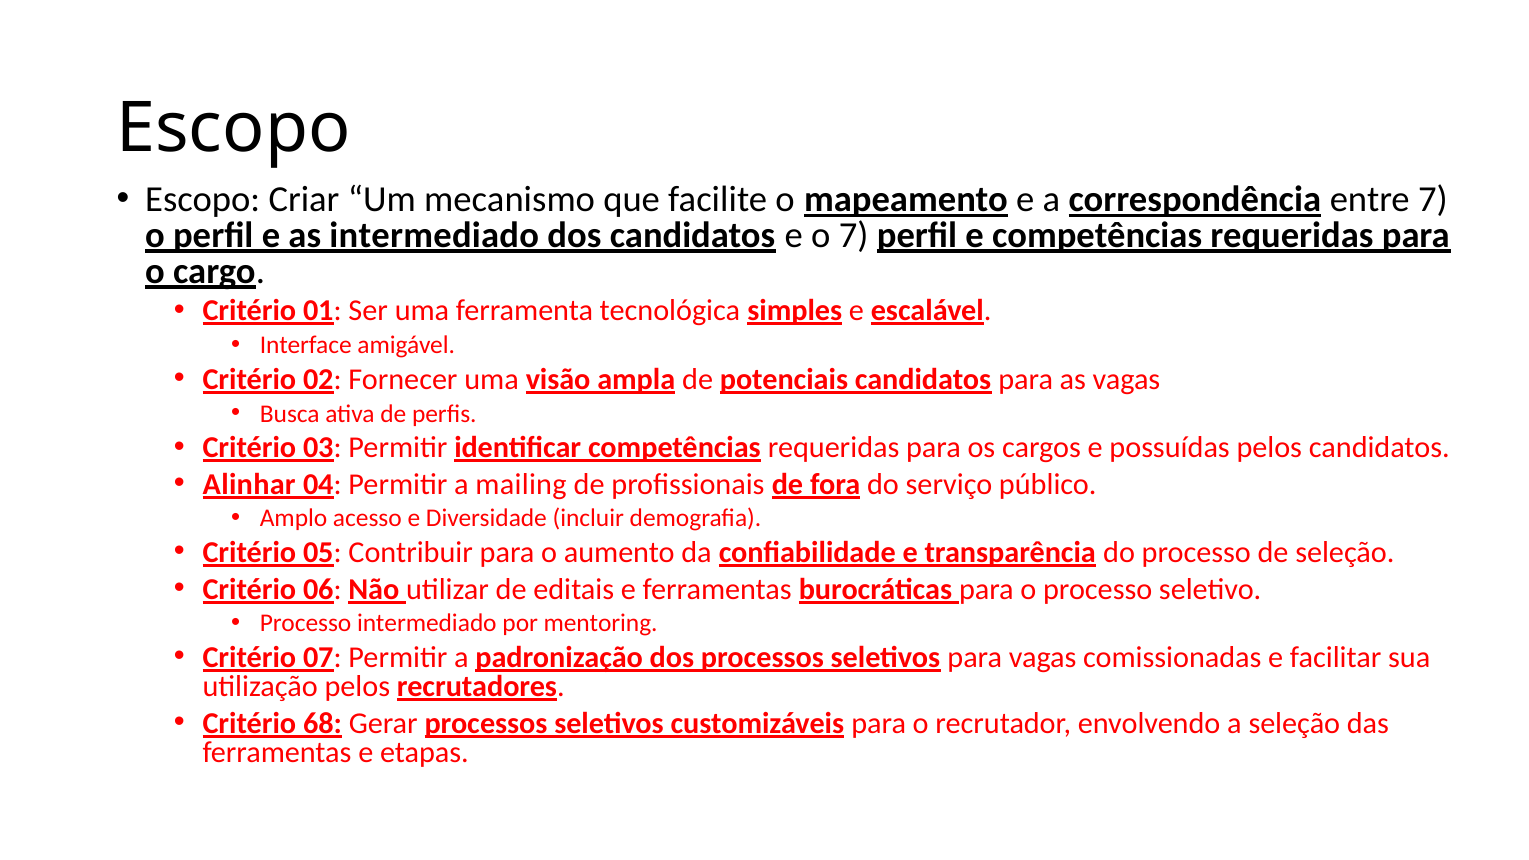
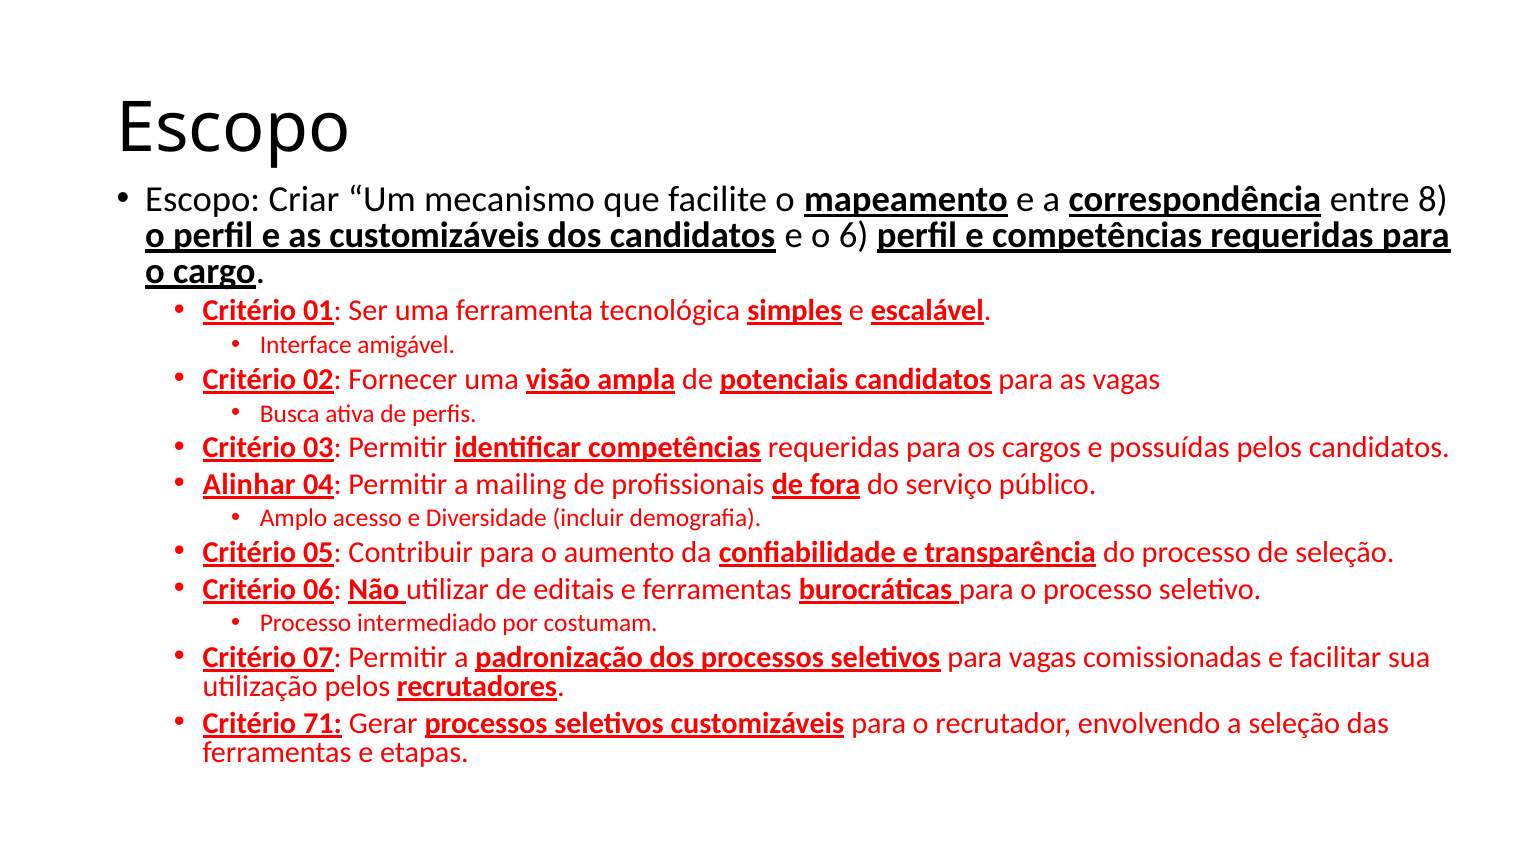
entre 7: 7 -> 8 (1433, 200)
as intermediado: intermediado -> customizáveis (434, 235)
o 7: 7 -> 6 (854, 235)
mentoring: mentoring -> costumam (601, 624)
68: 68 -> 71 (322, 723)
